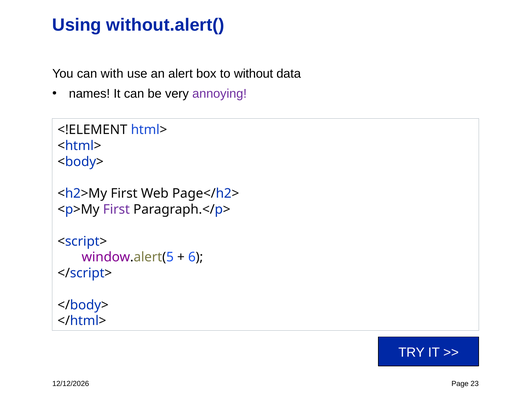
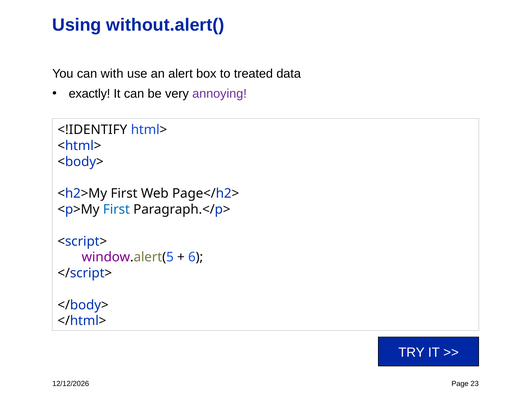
without: without -> treated (253, 74)
names: names -> exactly (89, 94)
<!ELEMENT: <!ELEMENT -> <!IDENTIFY (92, 130)
First colour: purple -> blue (116, 210)
